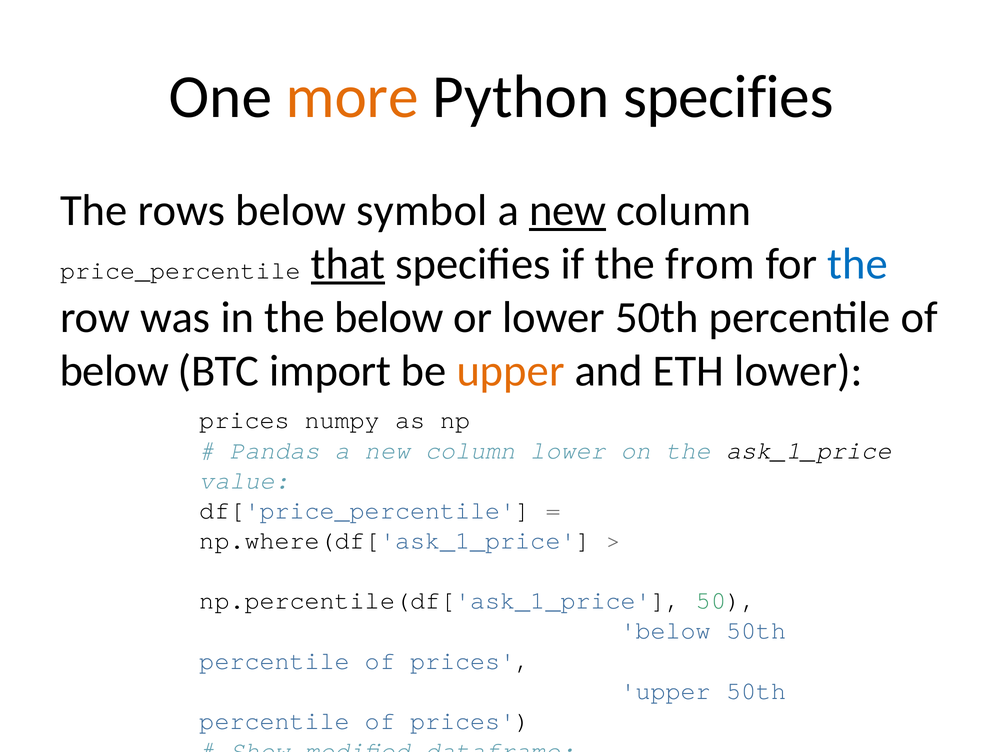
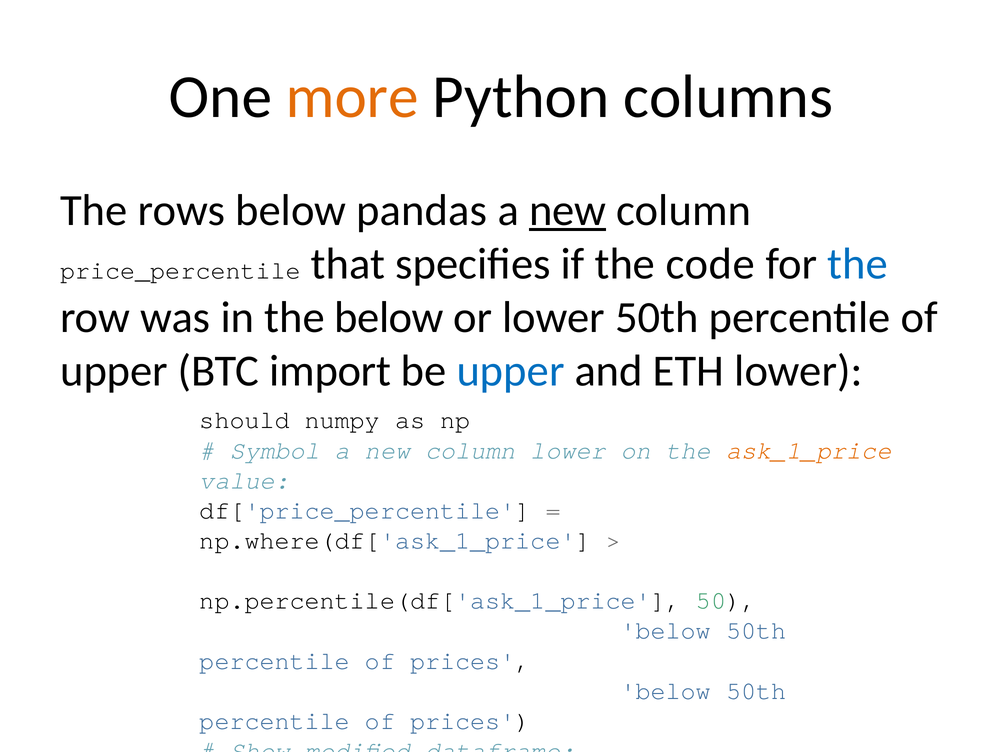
Python specifies: specifies -> columns (728, 97)
below symbol: symbol -> pandas (422, 210)
that underline: present -> none (348, 264)
from: from -> code (710, 264)
below: below -> upper (114, 371)
upper colour: orange -> blue (511, 371)
prices: prices -> should (245, 420)
Pandas: Pandas -> Symbol (275, 450)
ask_1_price colour: black -> orange (809, 450)
upper: upper -> below (666, 691)
